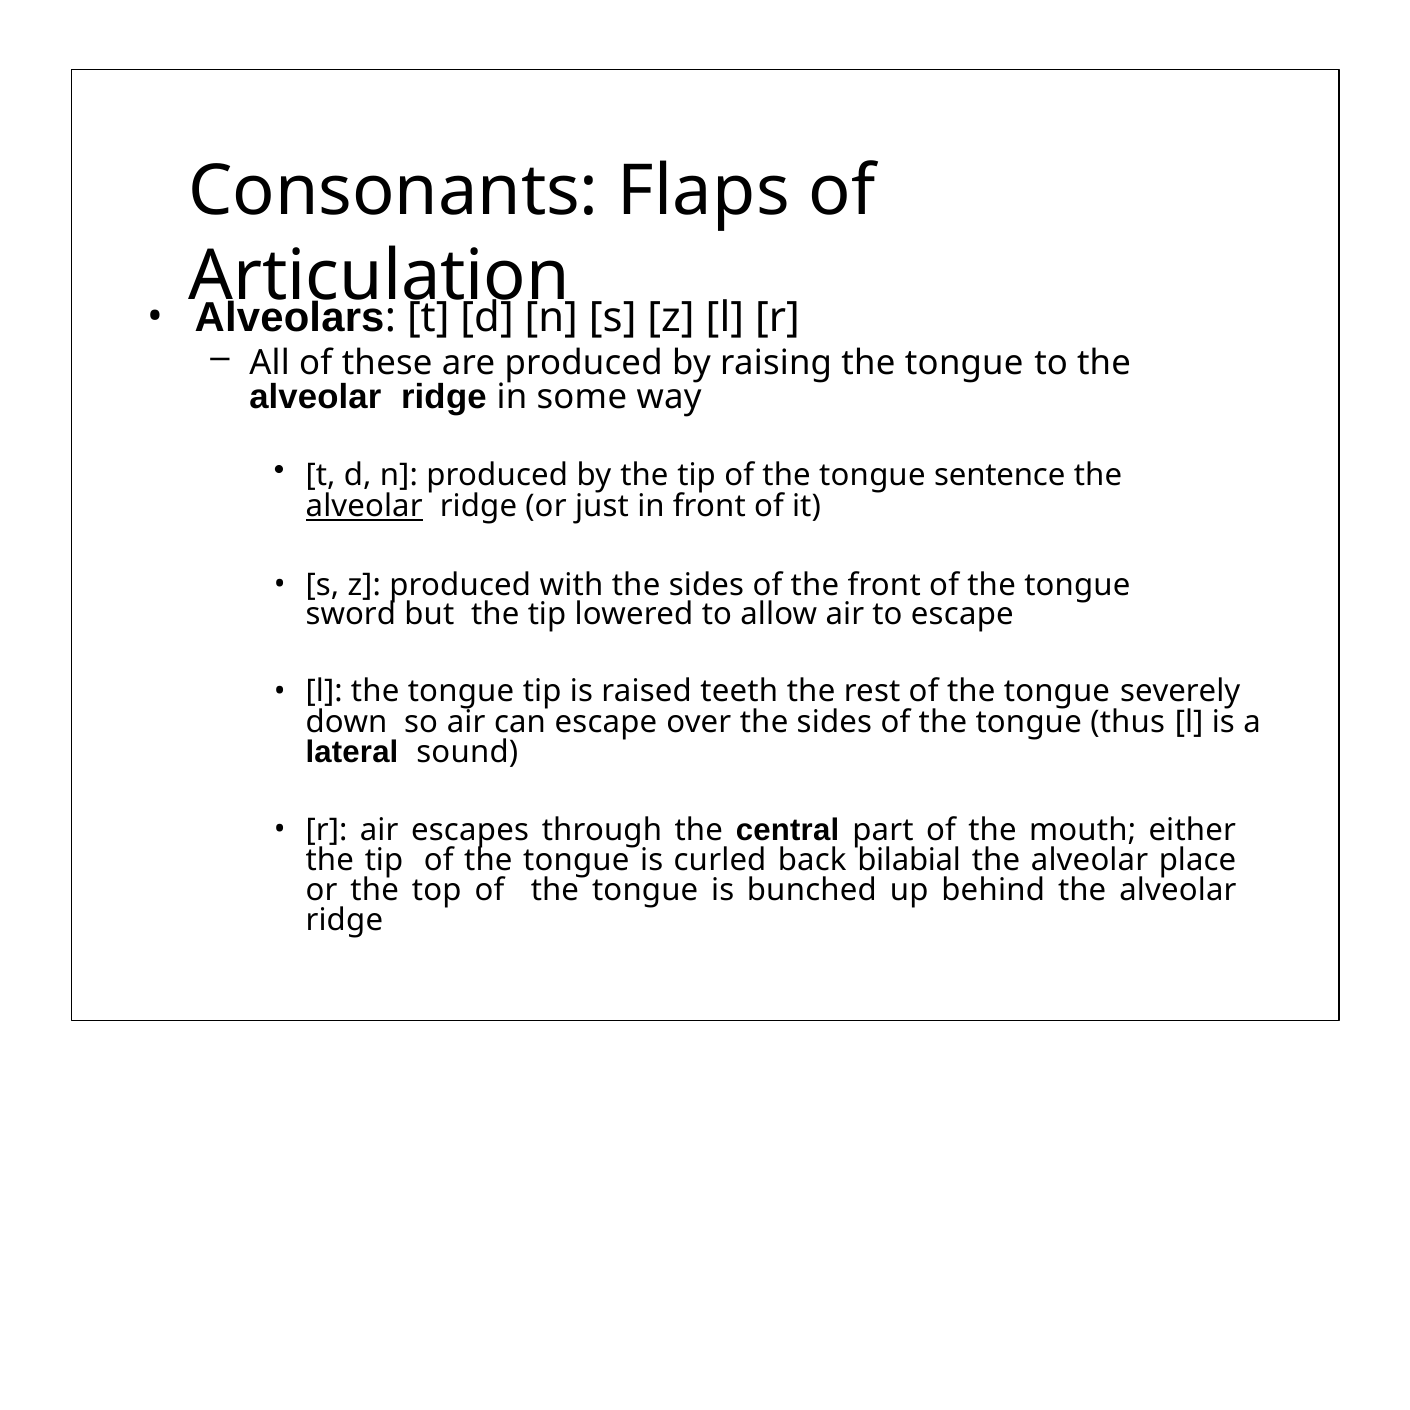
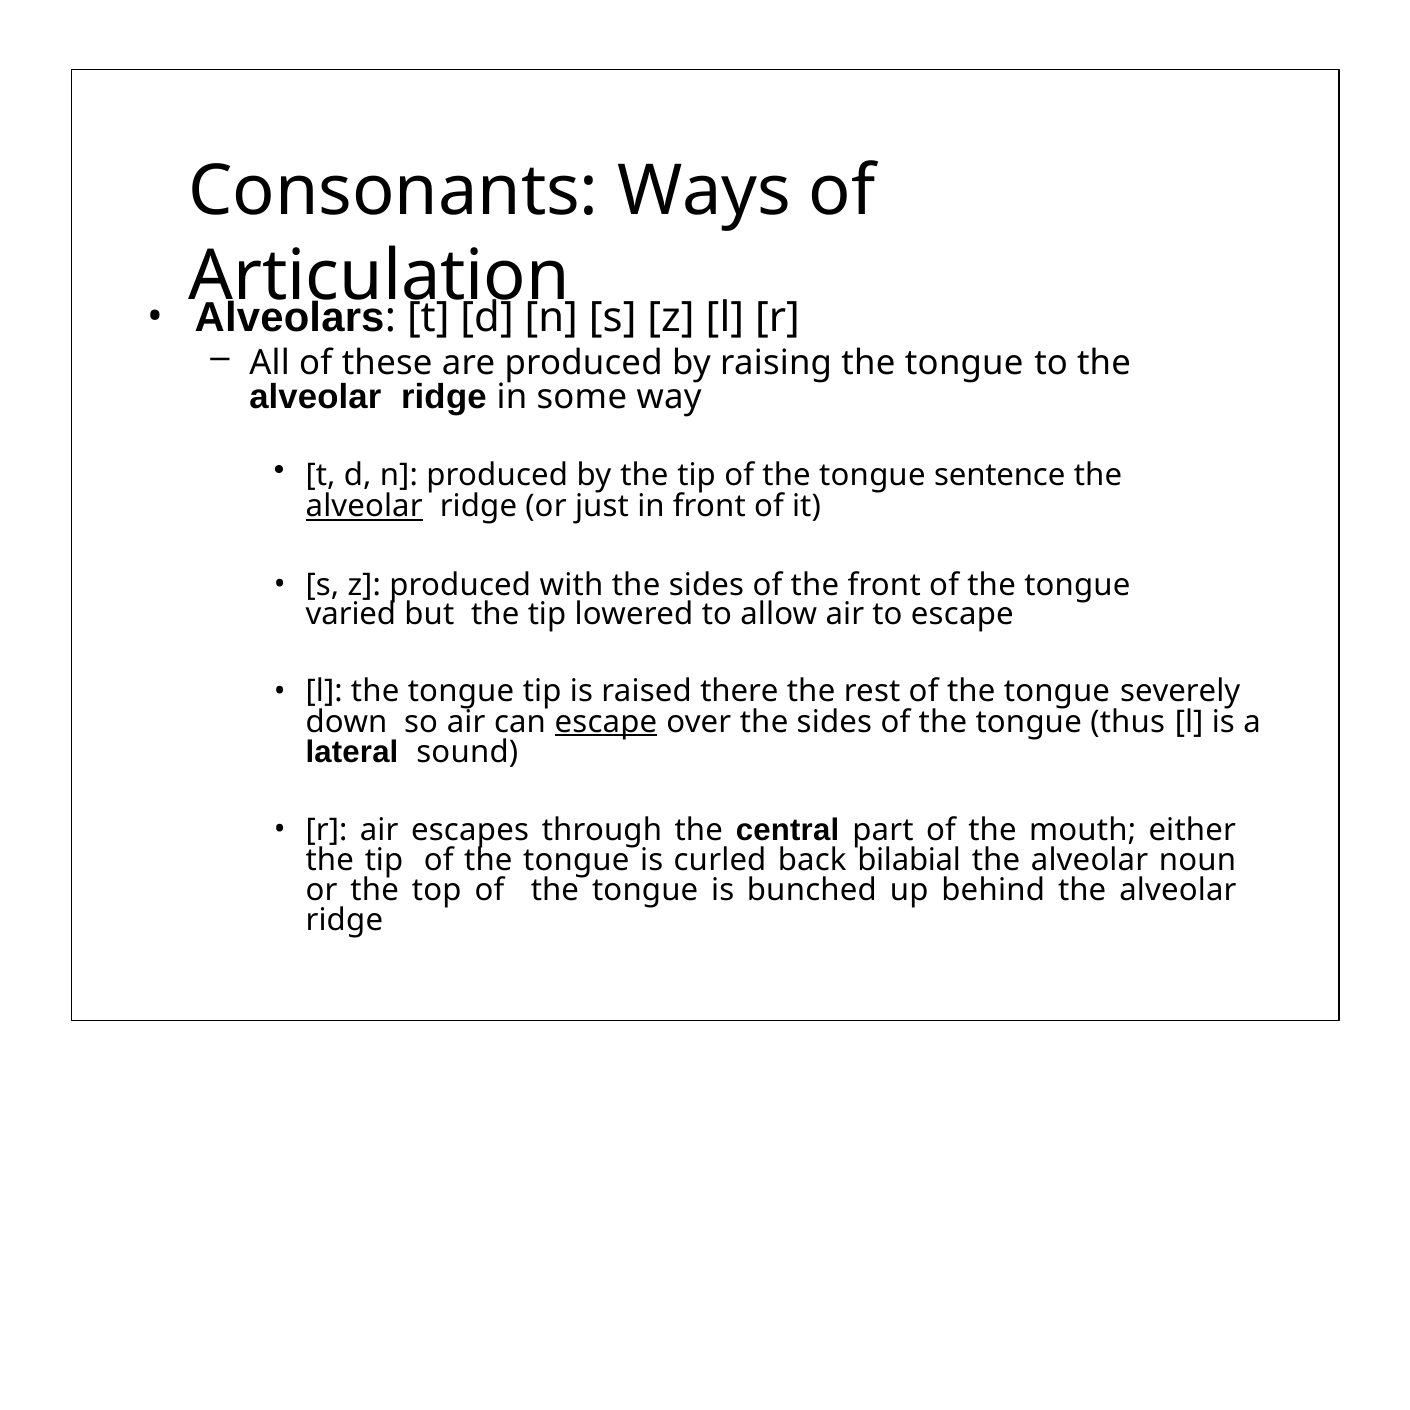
Flaps: Flaps -> Ways (704, 192)
sword: sword -> varied (351, 614)
teeth: teeth -> there (739, 692)
escape underline: none -> present (606, 722)
place: place -> noun (1197, 860)
